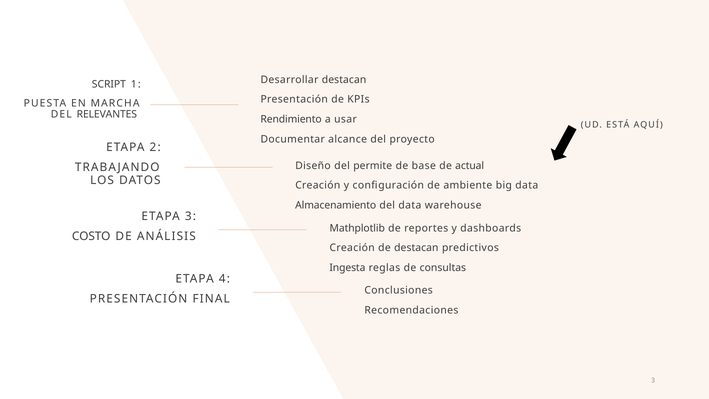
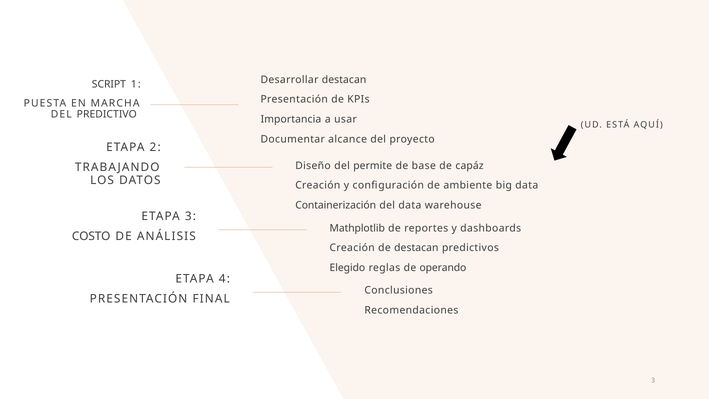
RELEVANTES: RELEVANTES -> PREDICTIVO (107, 114)
Rendimiento: Rendimiento -> Importancia (291, 119)
actual: actual -> capáz (470, 166)
Almacenamiento: Almacenamiento -> Containerización (336, 205)
Ingesta: Ingesta -> Elegido (347, 268)
consultas: consultas -> operando (443, 268)
